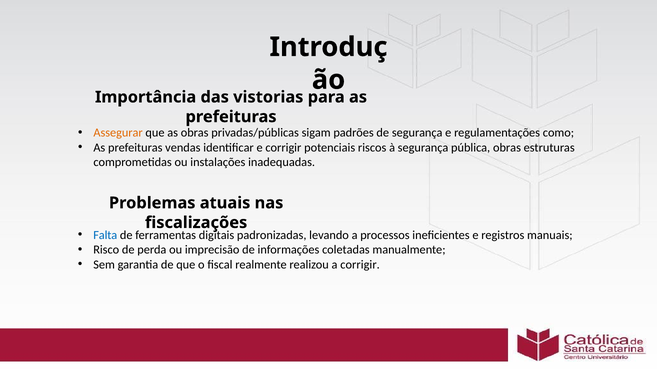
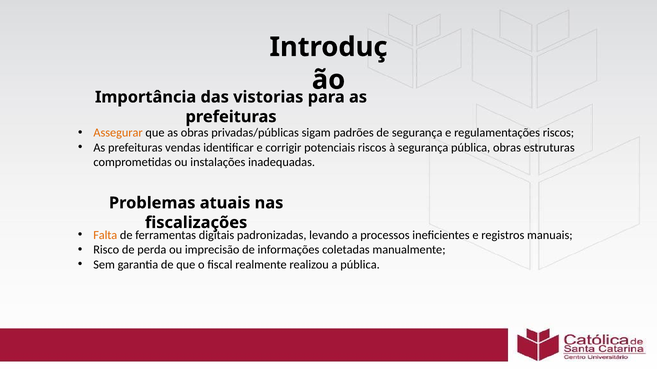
regulamentações como: como -> riscos (558, 133)
Falta colour: blue -> orange (105, 235)
a corrigir: corrigir -> pública (360, 265)
